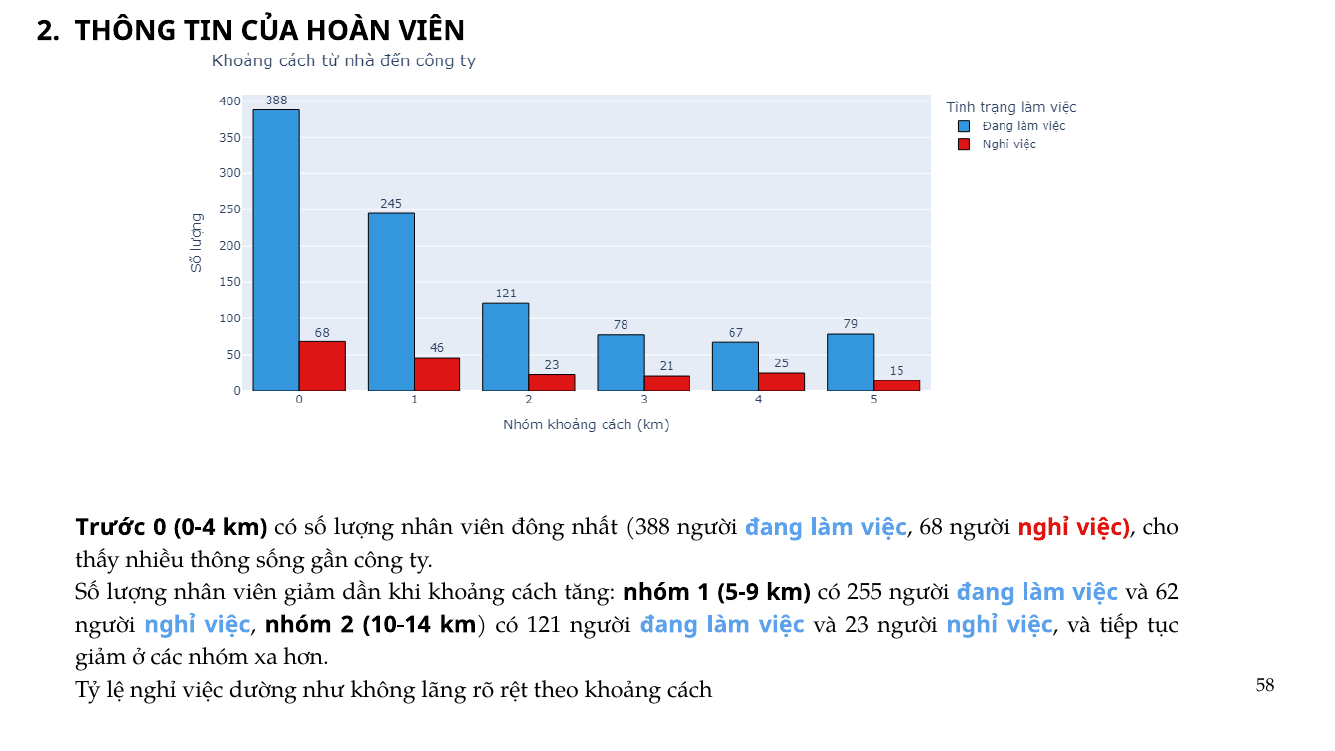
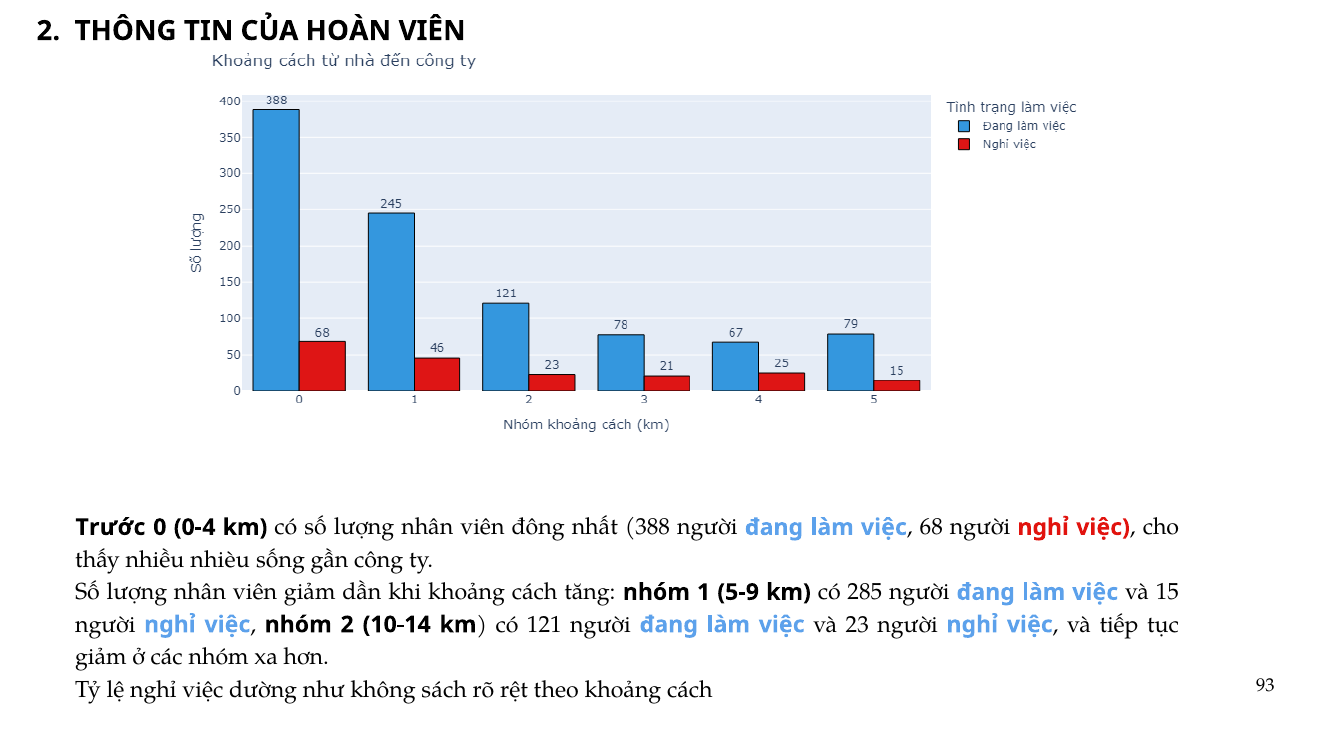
nhiều thông: thông -> nhièu (220, 560)
255: 255 -> 285 (865, 592)
62: 62 -> 15 (1167, 592)
lãng: lãng -> sách (444, 689)
58: 58 -> 93 (1265, 686)
